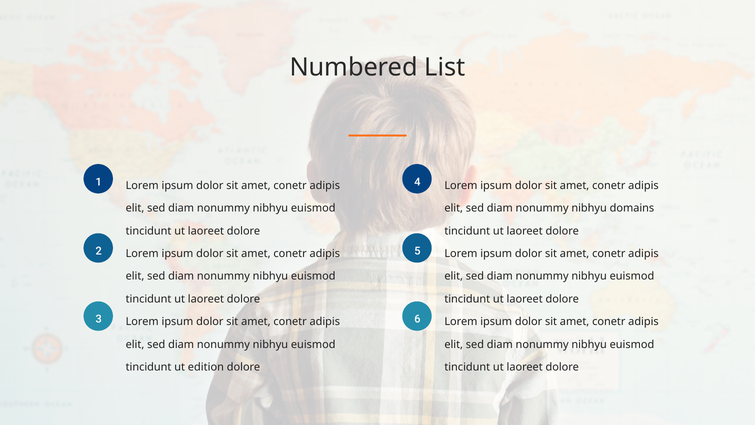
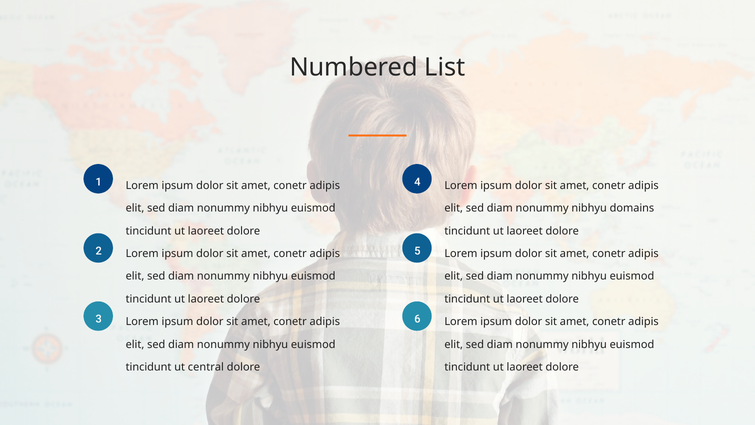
edition: edition -> central (206, 367)
